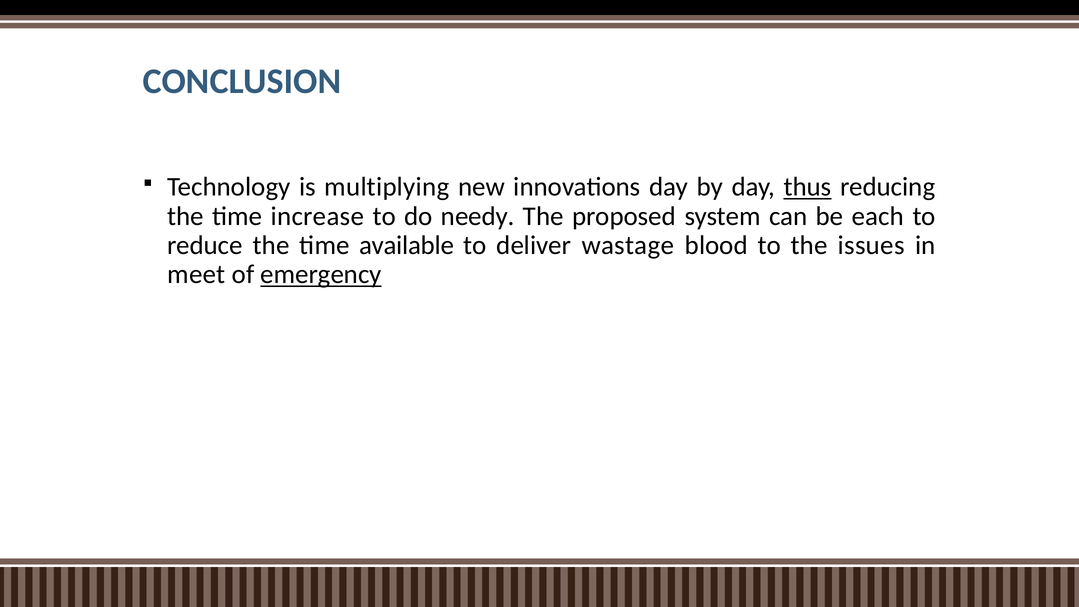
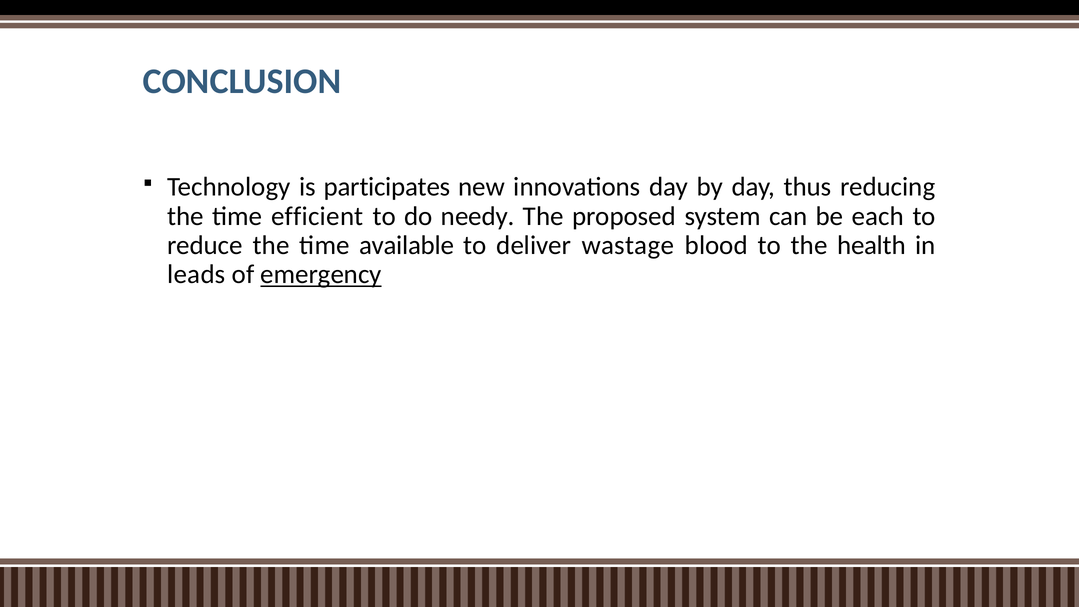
multiplying: multiplying -> participates (387, 187)
thus underline: present -> none (808, 187)
increase: increase -> efficient (317, 216)
issues: issues -> health (871, 245)
meet: meet -> leads (196, 274)
